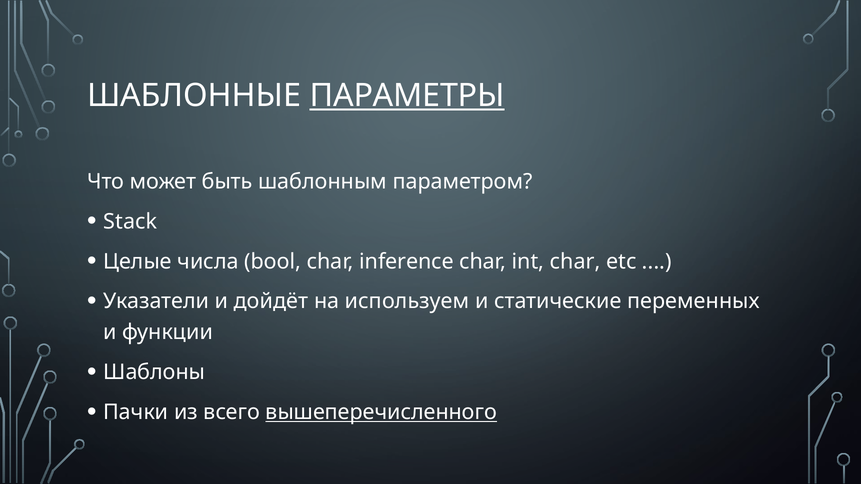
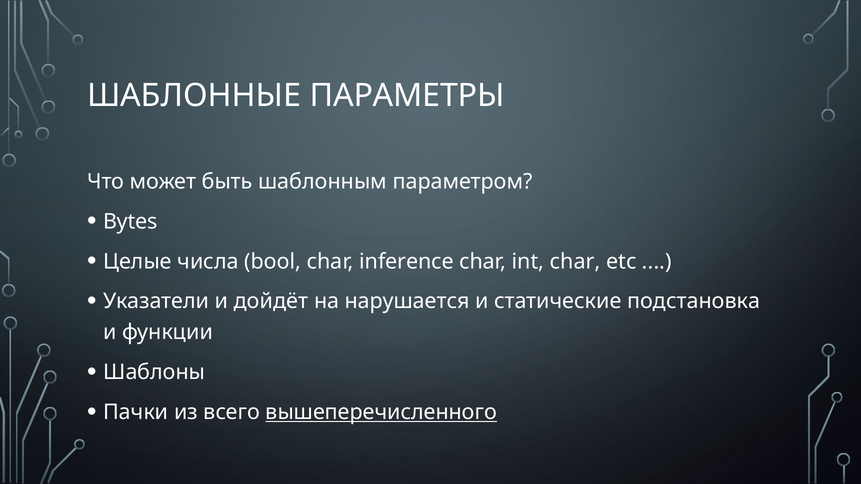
ПАРАМЕТРЫ underline: present -> none (407, 96)
Stack: Stack -> Bytes (130, 222)
используем: используем -> нарушается (407, 302)
переменных: переменных -> подстановка (694, 302)
